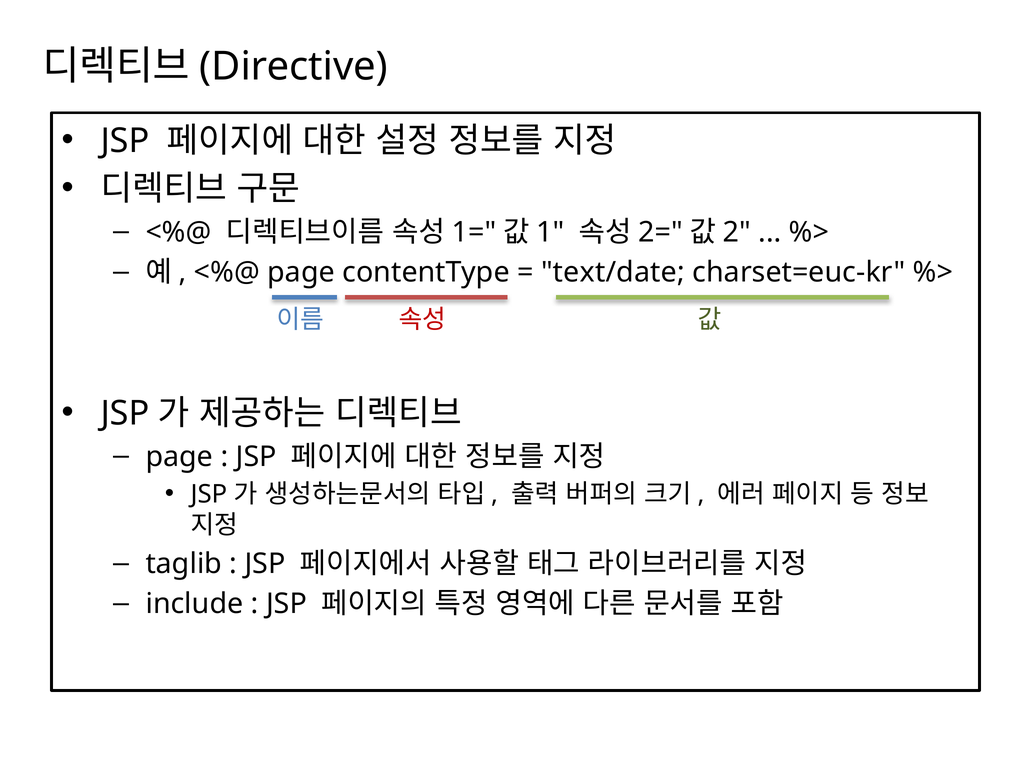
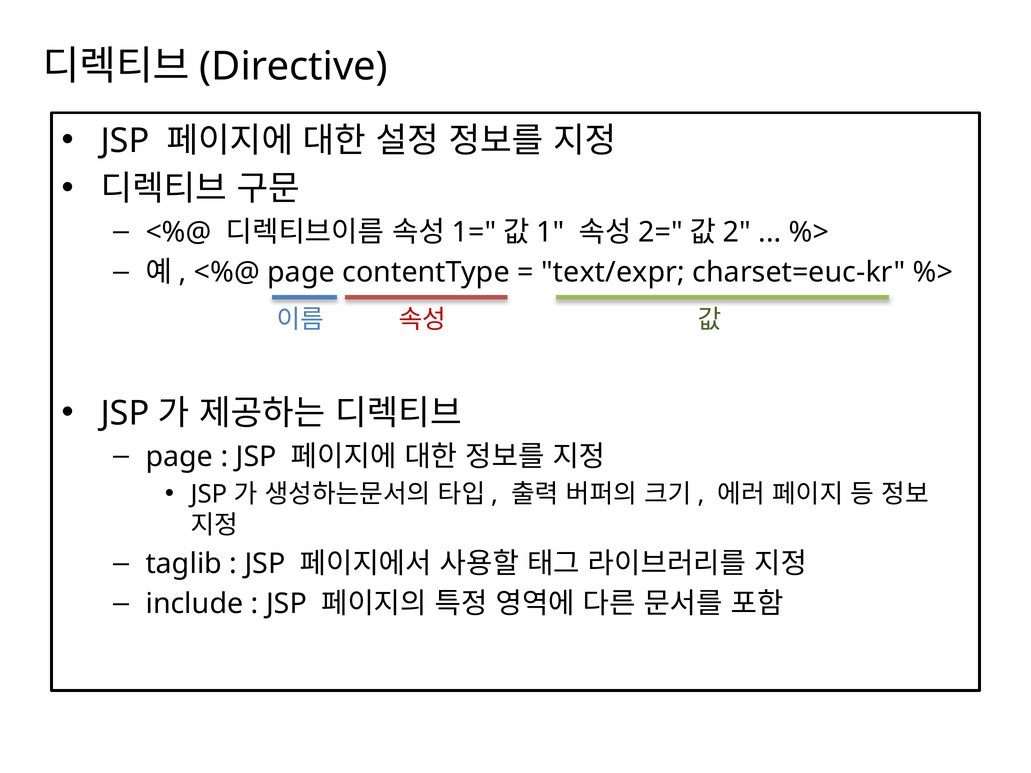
text/date: text/date -> text/expr (613, 272)
